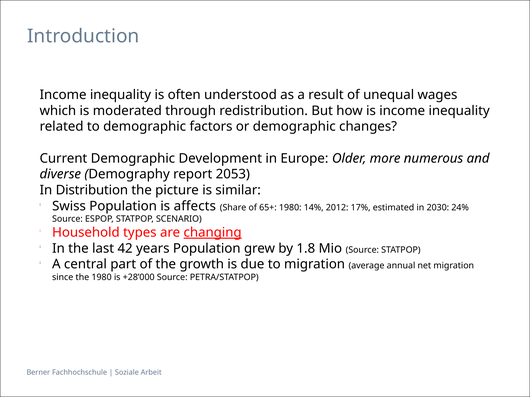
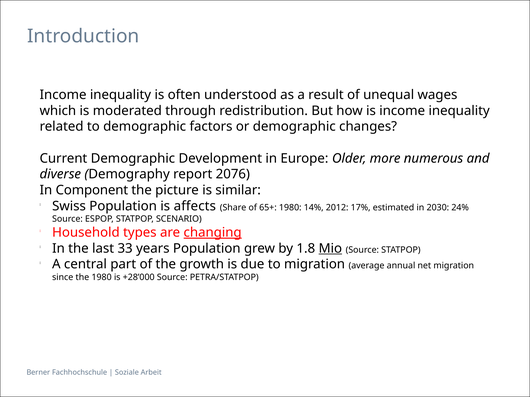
2053: 2053 -> 2076 (233, 174)
Distribution: Distribution -> Component (92, 190)
42: 42 -> 33 (125, 249)
Mio underline: none -> present (330, 249)
